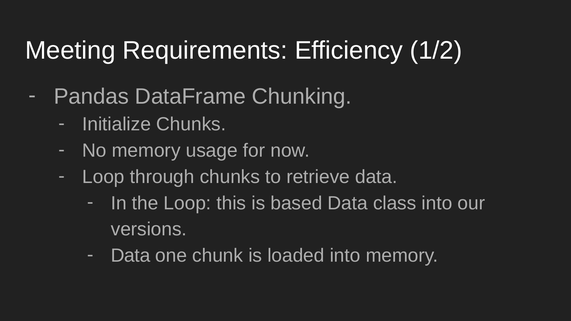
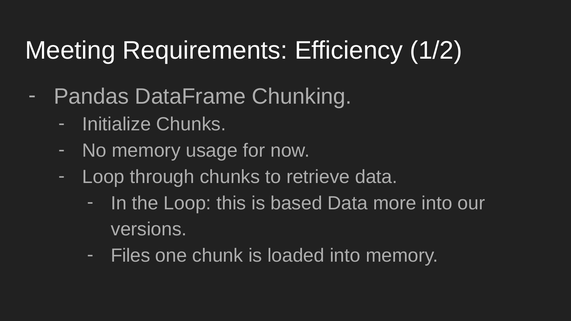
class: class -> more (395, 203)
Data: Data -> Files (130, 256)
